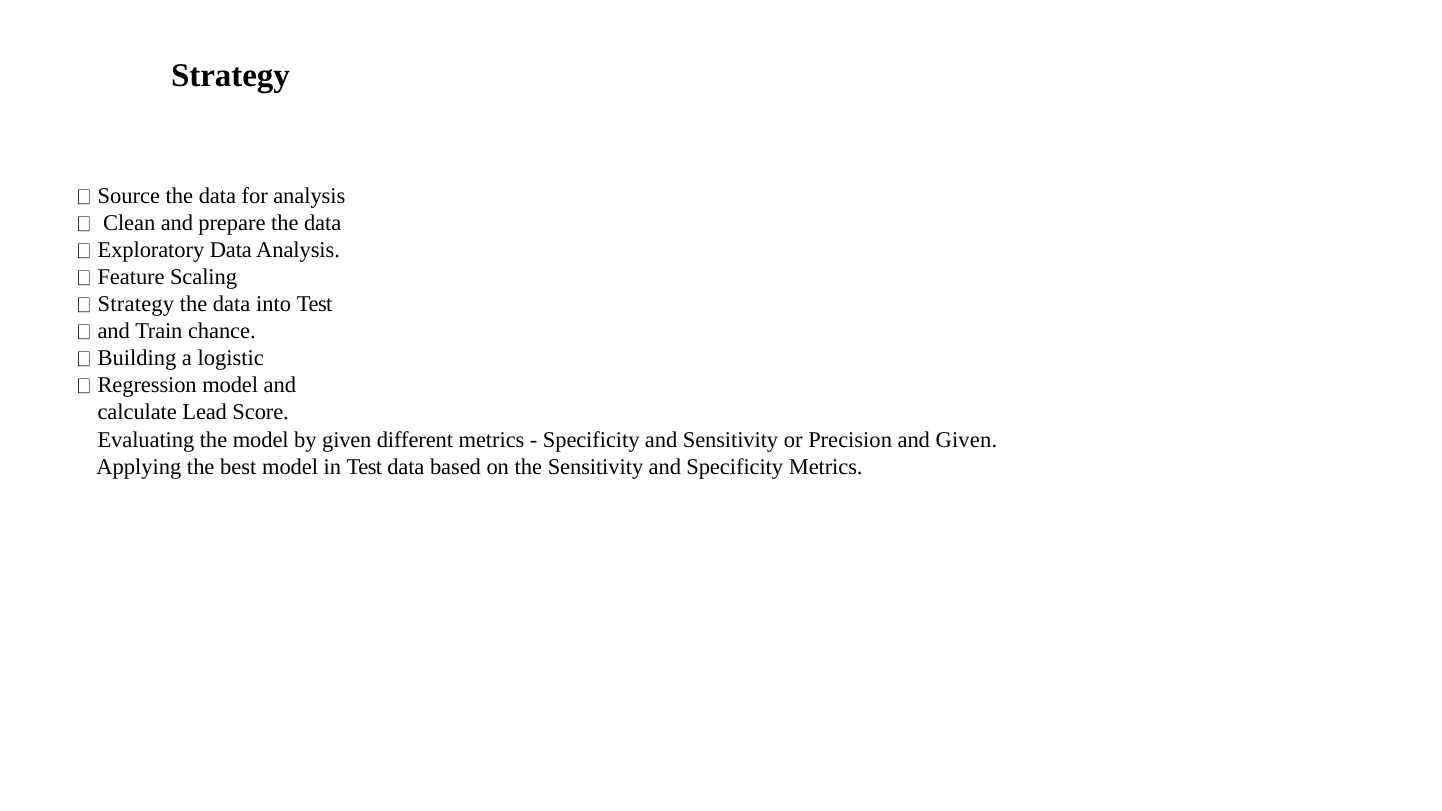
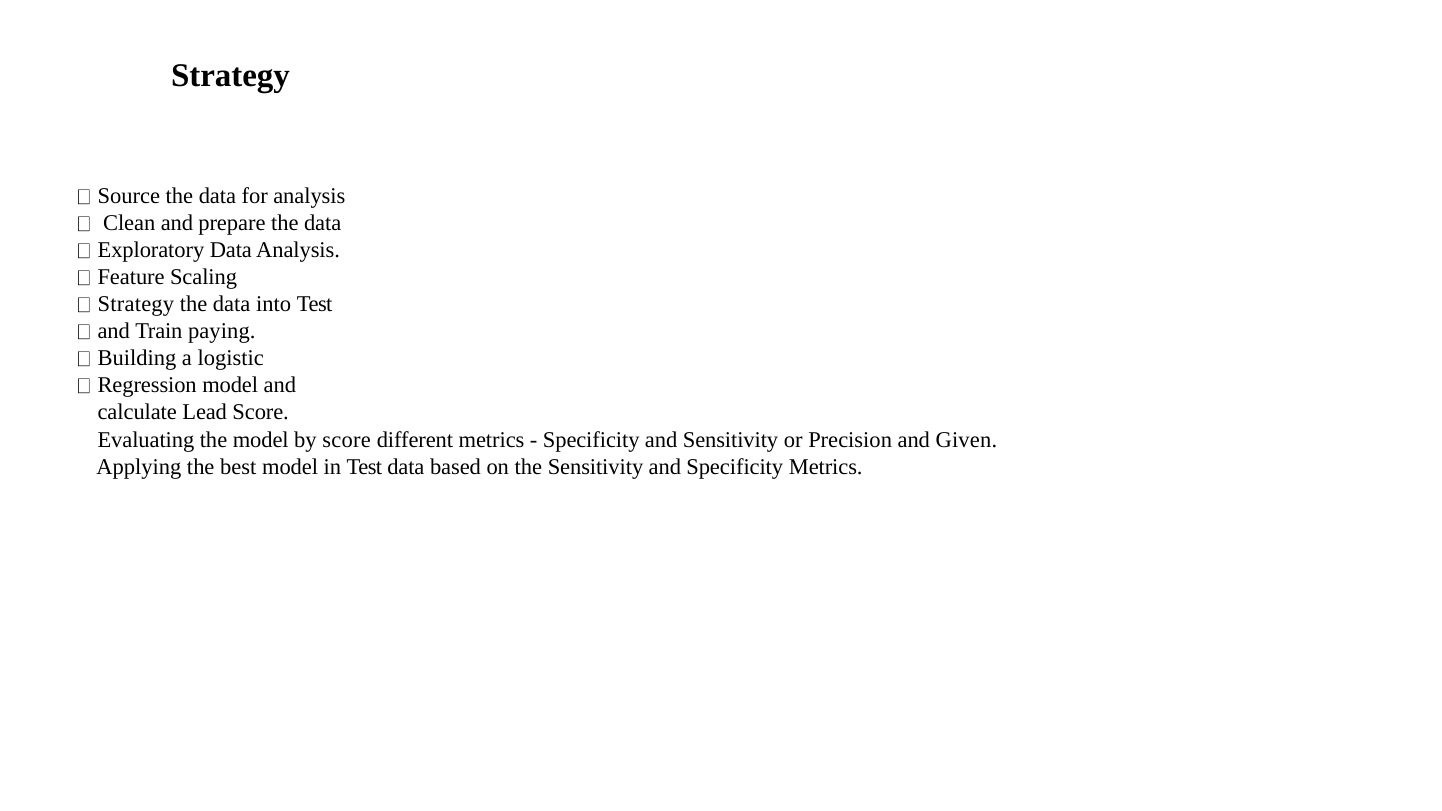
chance: chance -> paying (222, 331)
by given: given -> score (347, 440)
